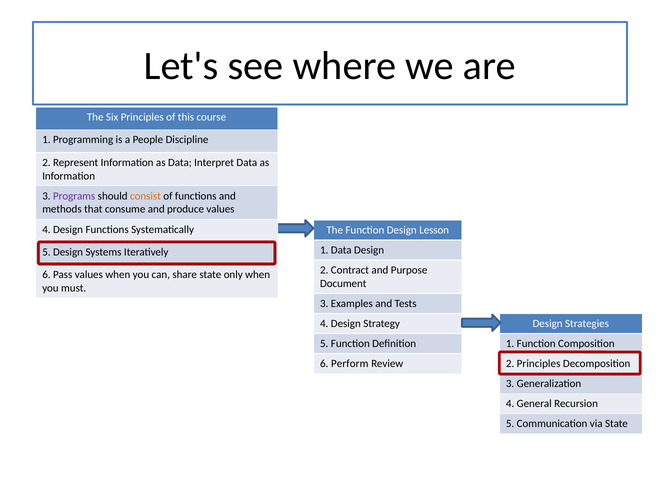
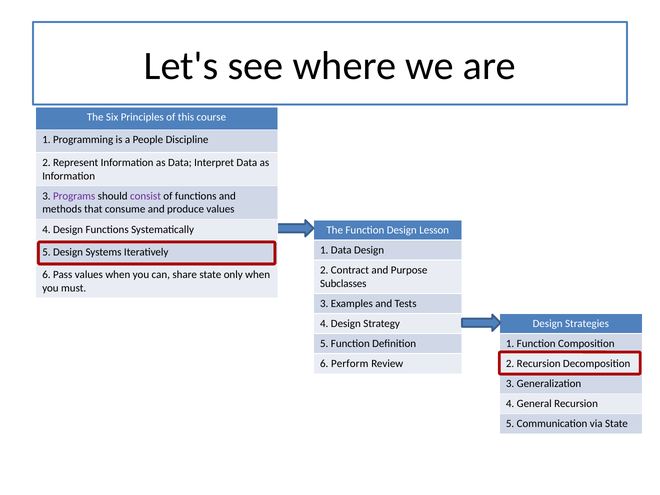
consist colour: orange -> purple (146, 196)
Document: Document -> Subclasses (343, 284)
2 Principles: Principles -> Recursion (539, 364)
